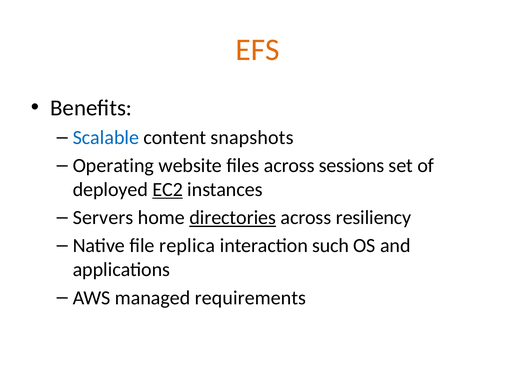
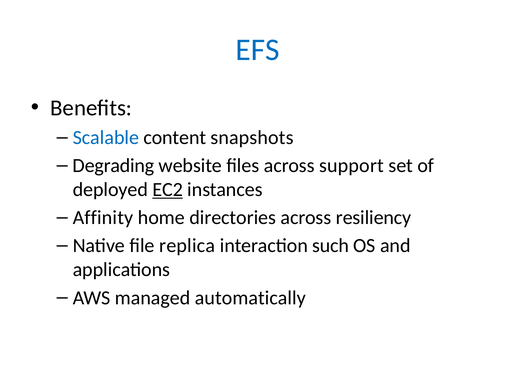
EFS colour: orange -> blue (258, 50)
Operating: Operating -> Degrading (113, 166)
sessions: sessions -> support (352, 166)
Servers: Servers -> Affinity (103, 218)
directories underline: present -> none (233, 218)
requirements: requirements -> automatically (250, 298)
